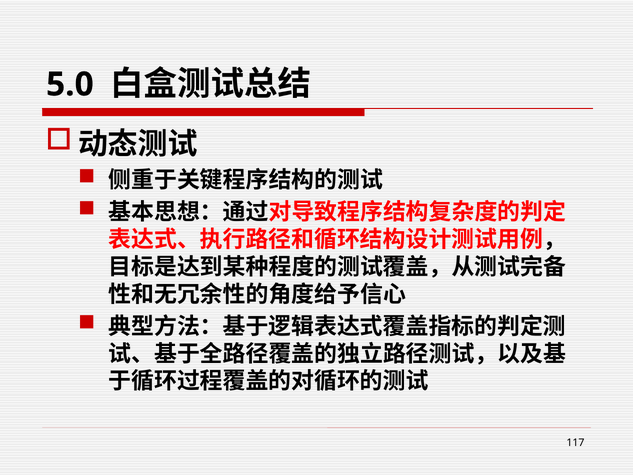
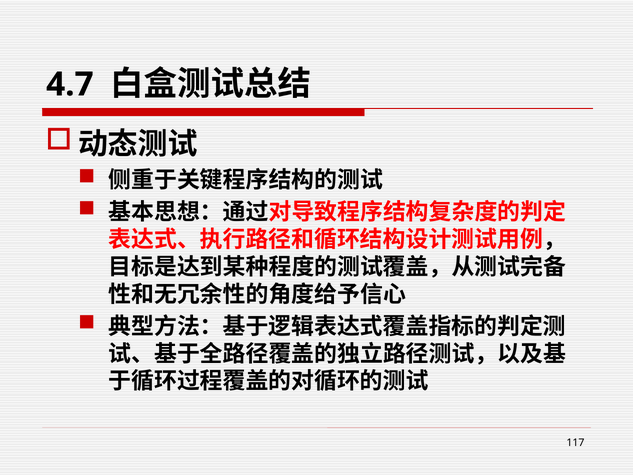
5.0: 5.0 -> 4.7 (70, 84)
